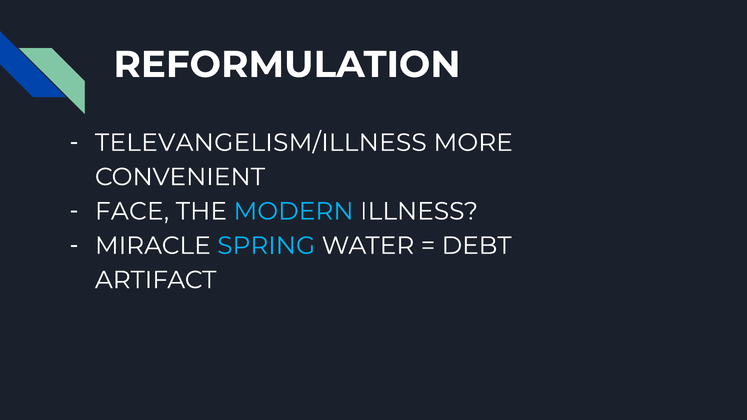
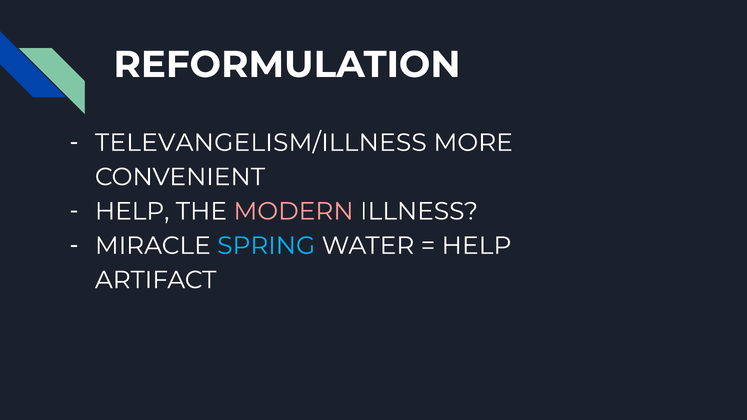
FACE: FACE -> HELP (132, 211)
MODERN colour: light blue -> pink (294, 211)
DEBT: DEBT -> HELP (477, 246)
